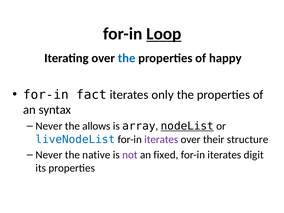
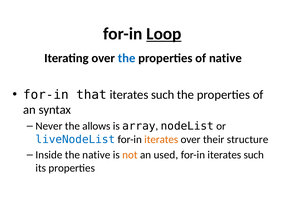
of happy: happy -> native (225, 58)
fact: fact -> that (92, 95)
only: only -> such (163, 95)
nodeList underline: present -> none (187, 126)
iterates colour: purple -> orange (161, 139)
Never: Never -> Inside (49, 155)
not colour: purple -> orange (130, 155)
fixed: fixed -> used (166, 155)
for-in iterates digit: digit -> such (254, 155)
